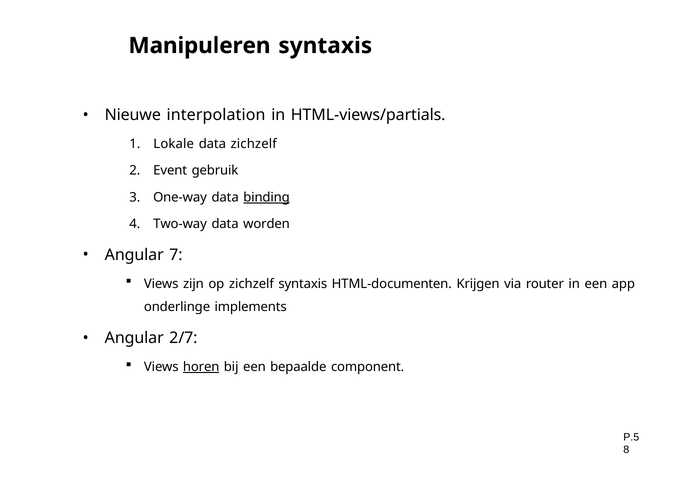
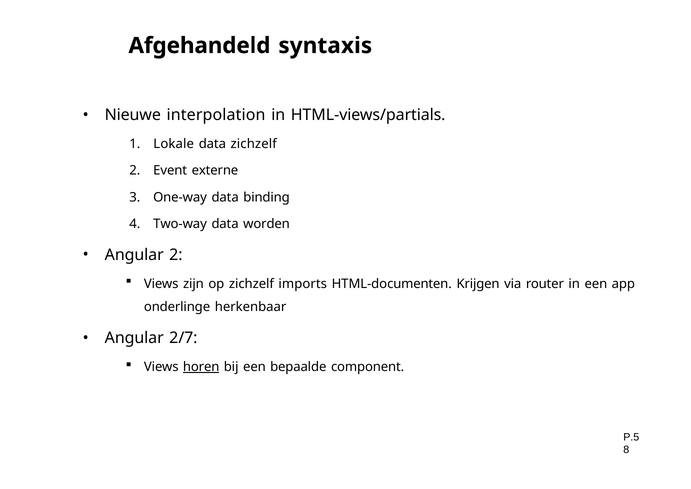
Manipuleren: Manipuleren -> Afgehandeld (199, 46)
gebruik: gebruik -> externe (215, 170)
binding underline: present -> none (267, 197)
Angular 7: 7 -> 2 (176, 255)
zichzelf syntaxis: syntaxis -> imports (303, 284)
implements: implements -> herkenbaar (251, 307)
